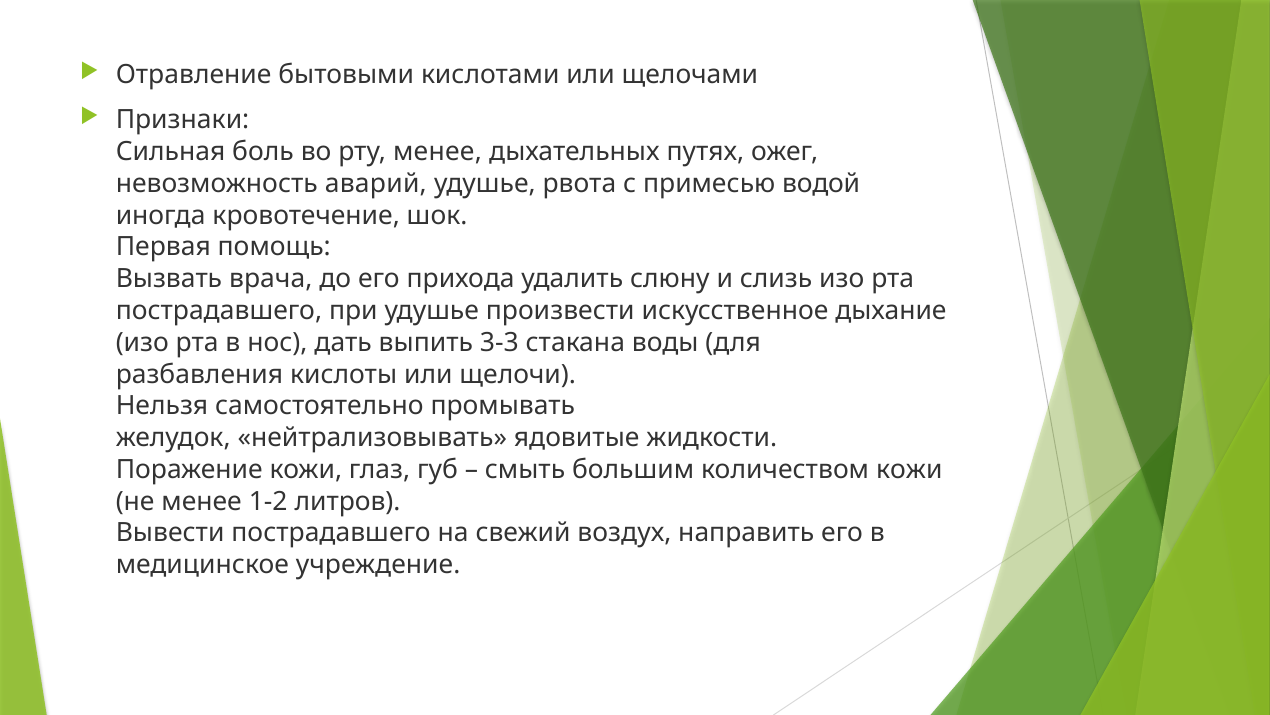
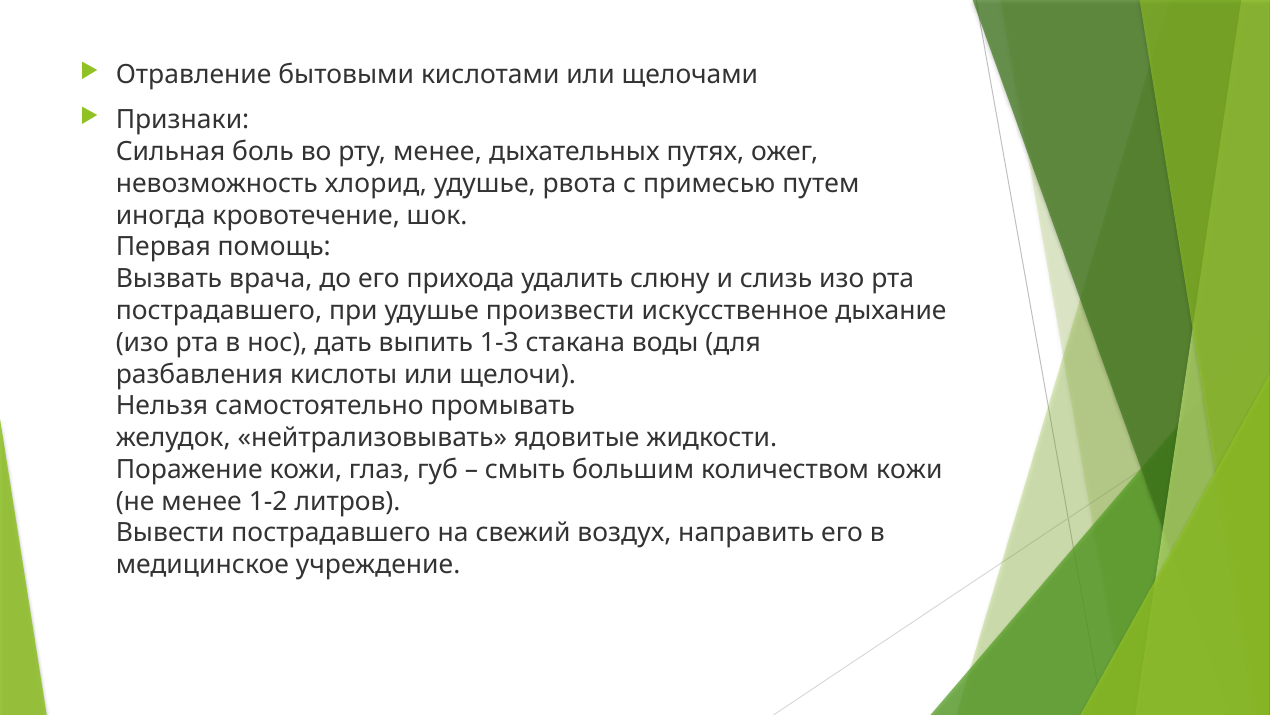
аварий: аварий -> хлорид (376, 183)
водой: водой -> путем (821, 183)
3-3: 3-3 -> 1-3 (499, 342)
